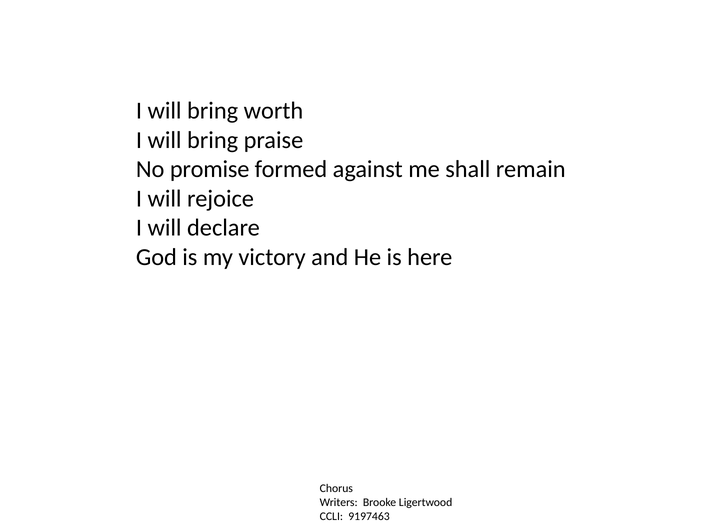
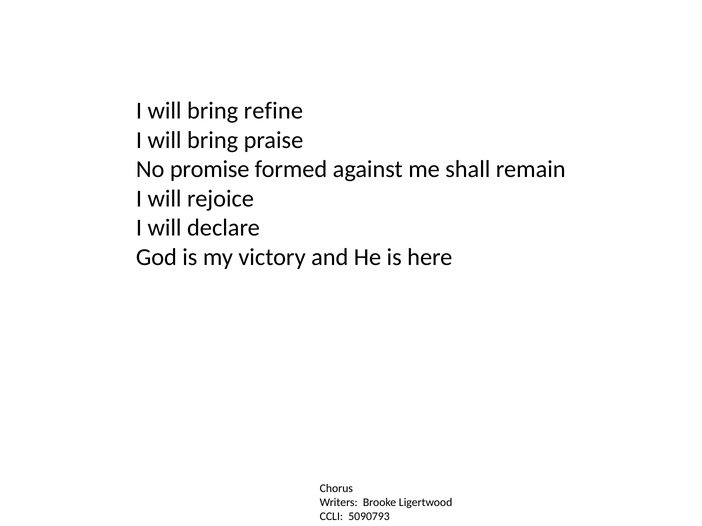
worth: worth -> refine (273, 111)
9197463: 9197463 -> 5090793 (369, 517)
